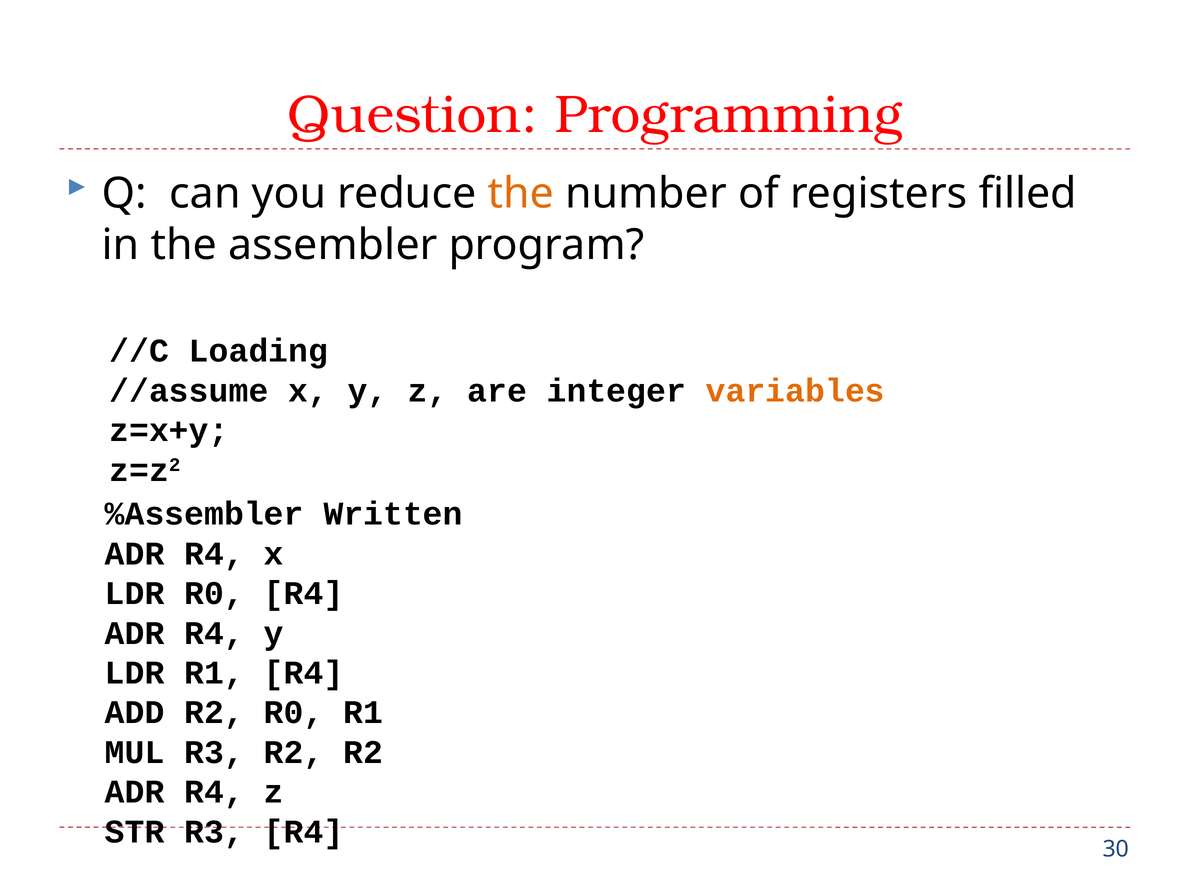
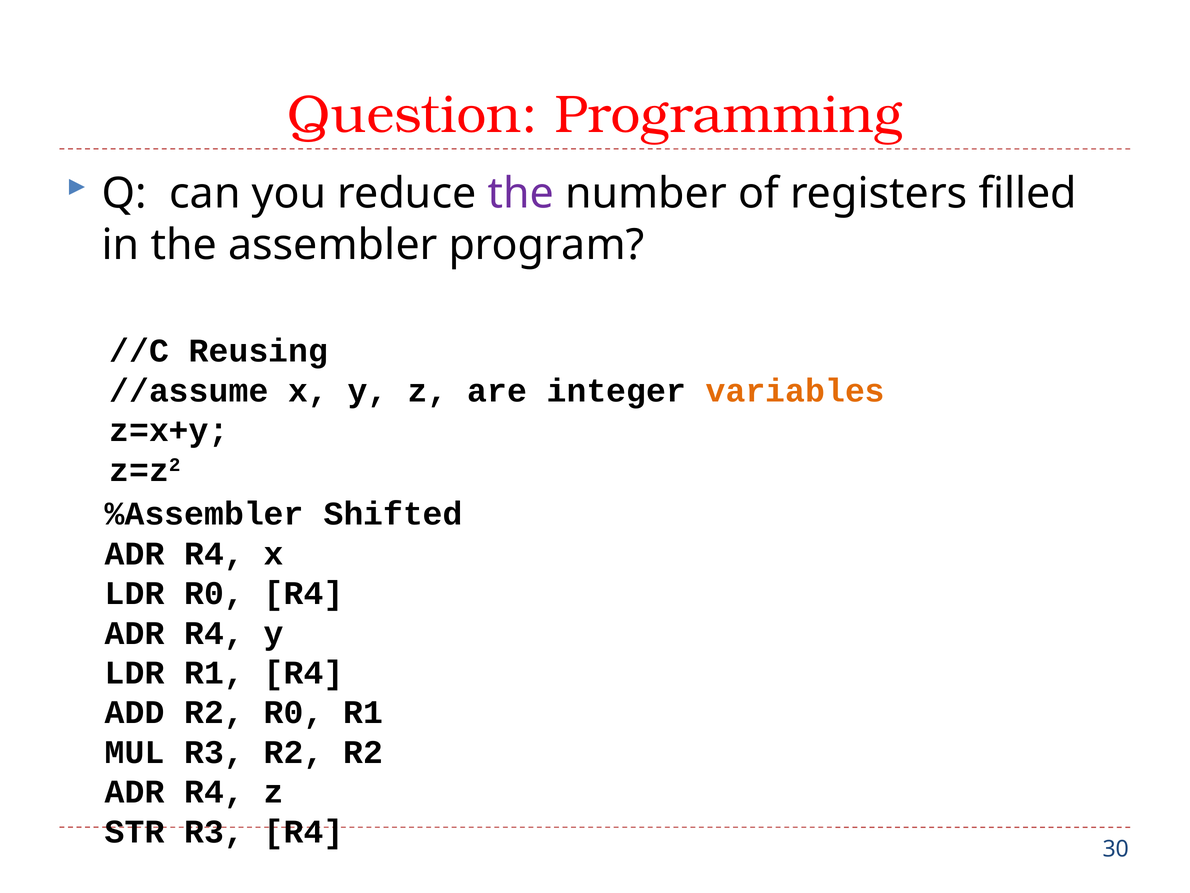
the colour: orange -> purple (521, 193)
Loading: Loading -> Reusing (258, 351)
Written: Written -> Shifted (393, 514)
